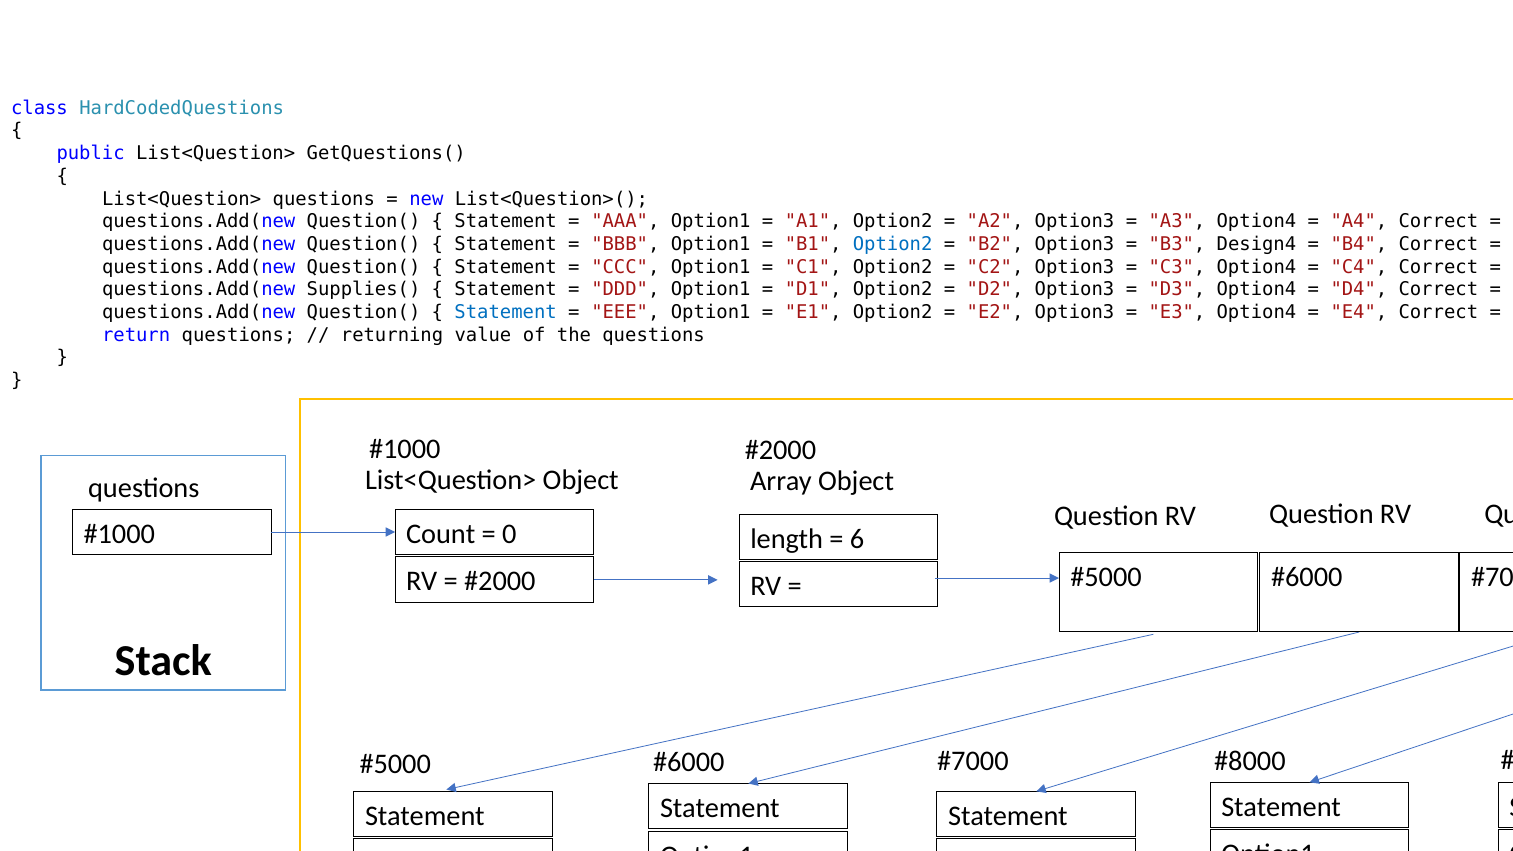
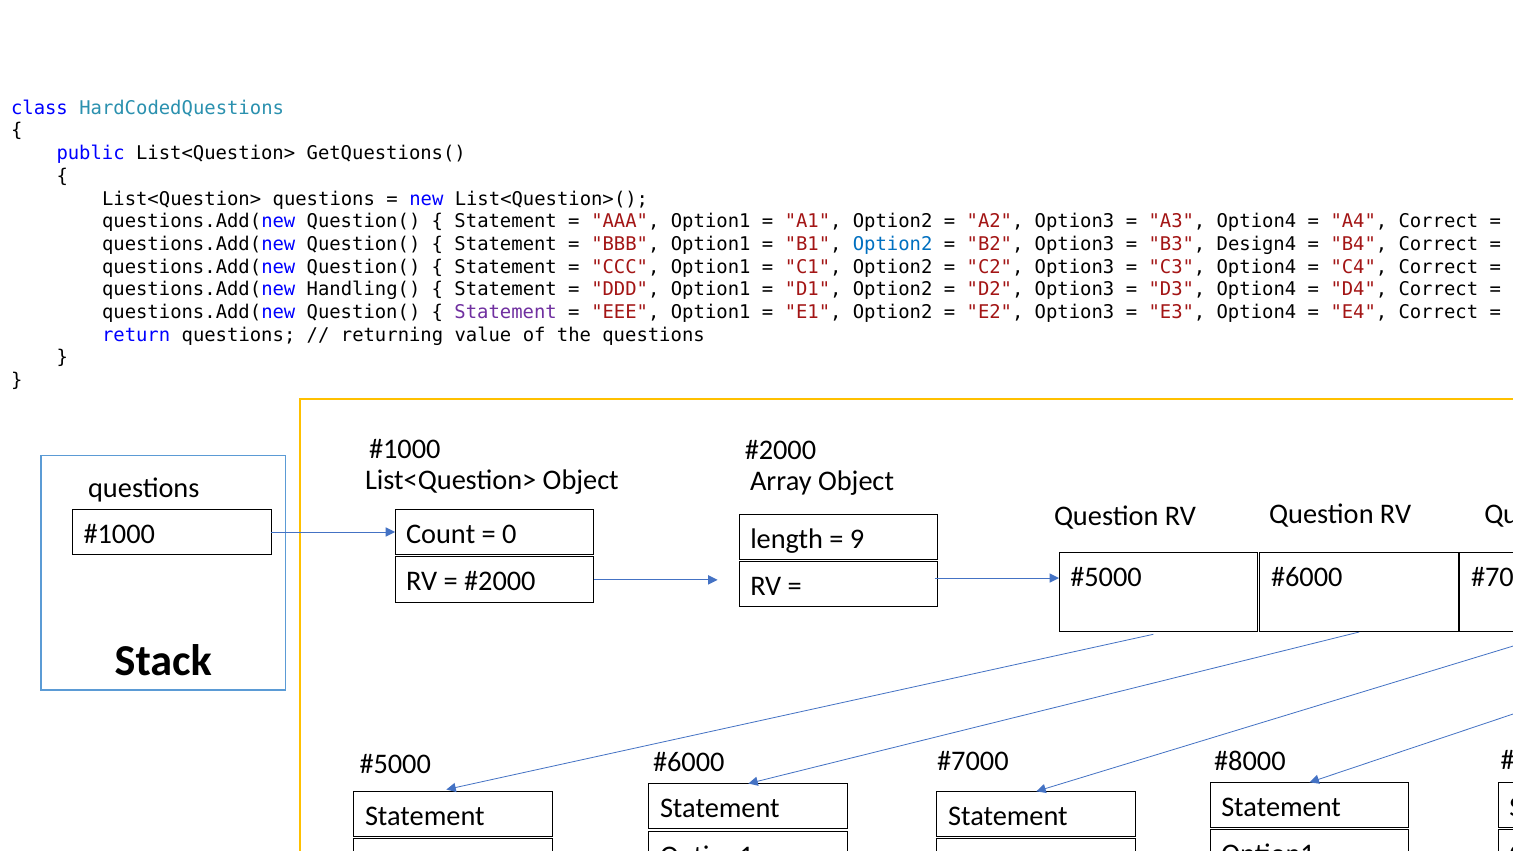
Supplies(: Supplies( -> Handling( (364, 290)
Statement colour: blue -> purple (506, 312)
6: 6 -> 9 (857, 539)
